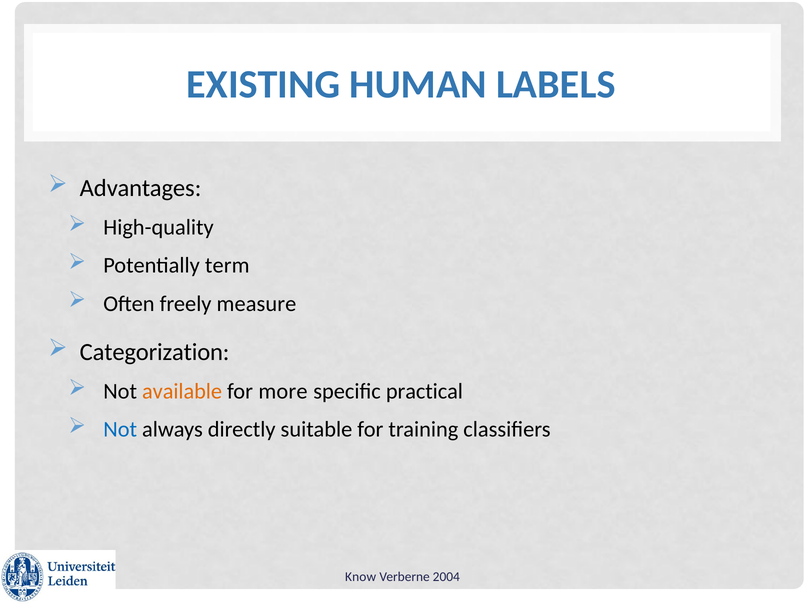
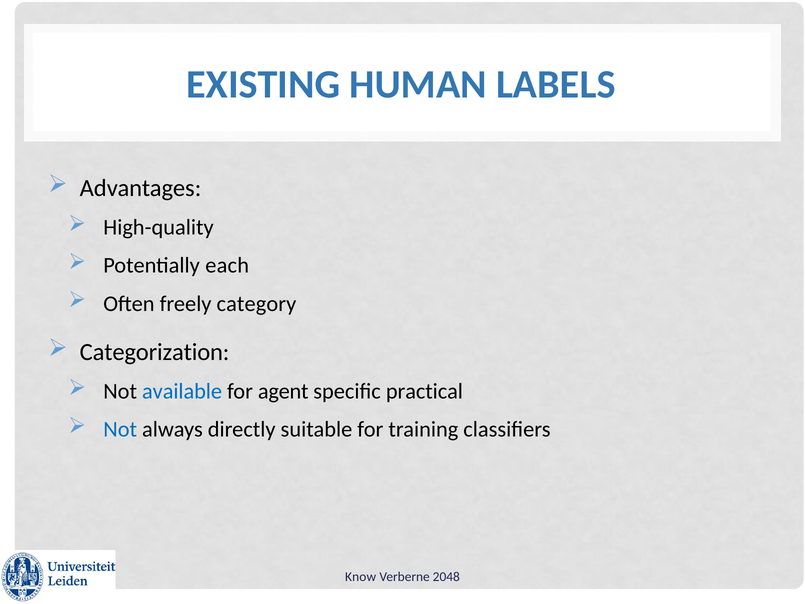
term: term -> each (227, 265)
measure: measure -> category (256, 303)
available colour: orange -> blue (182, 391)
more: more -> agent (283, 391)
2004: 2004 -> 2048 (446, 576)
